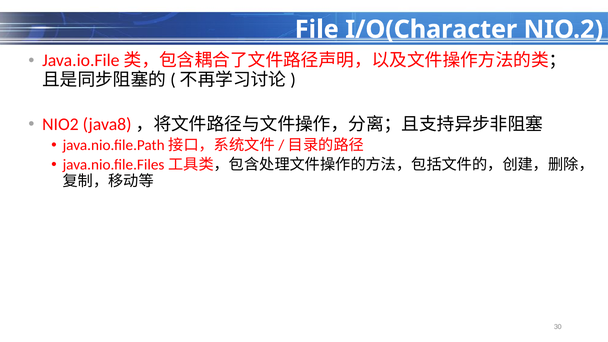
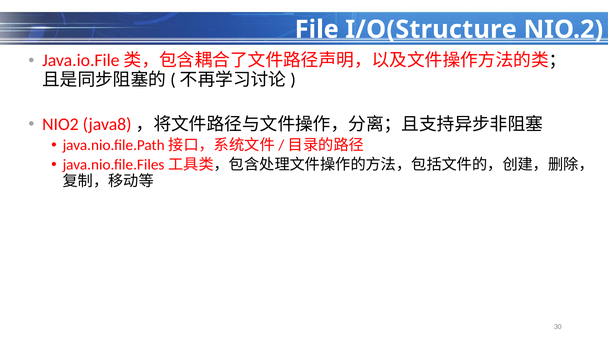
I/O(Character: I/O(Character -> I/O(Structure (431, 29)
